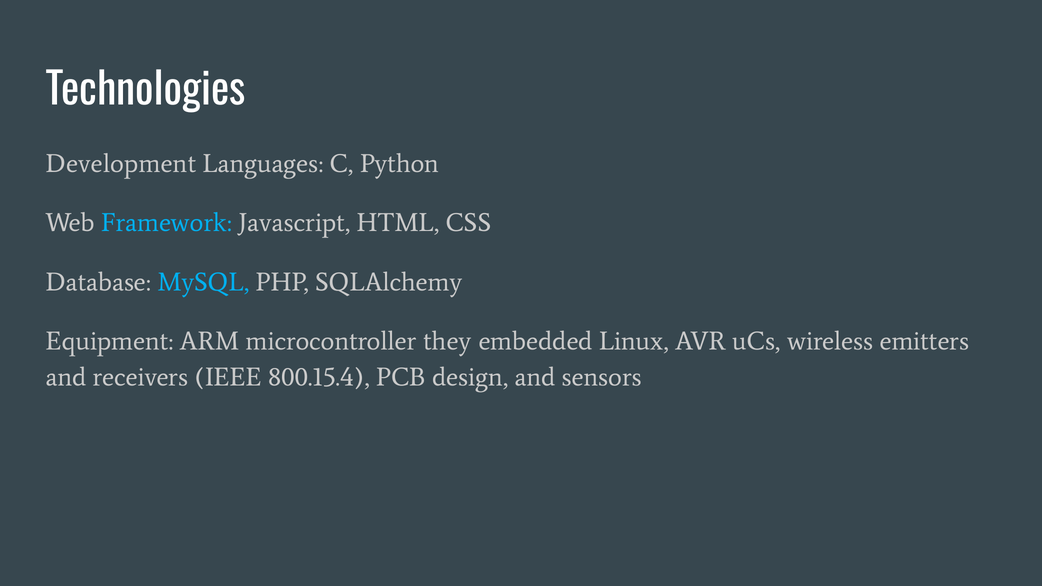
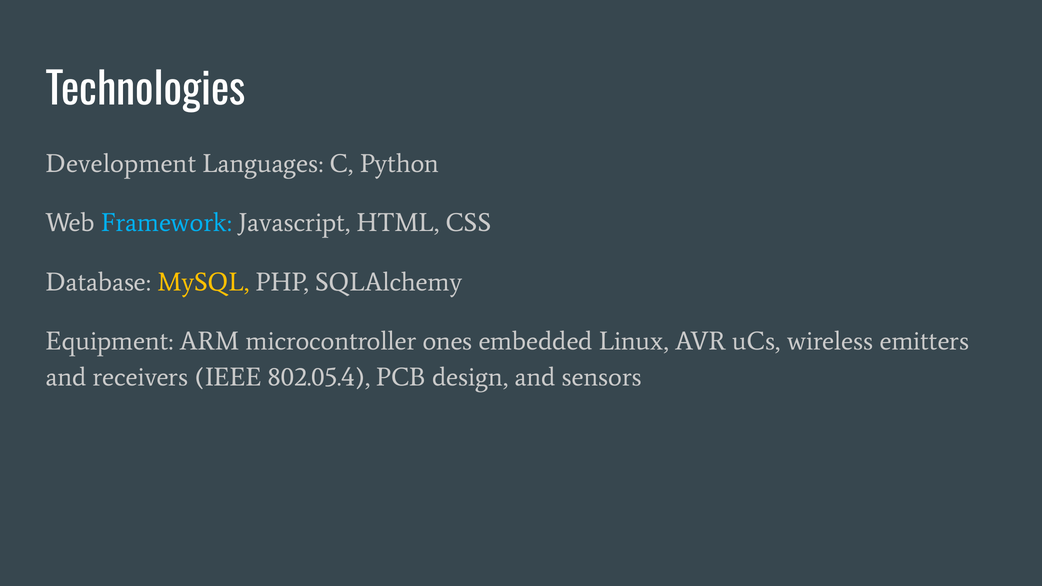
MySQL colour: light blue -> yellow (203, 282)
they: they -> ones (448, 341)
800.15.4: 800.15.4 -> 802.05.4 (319, 377)
